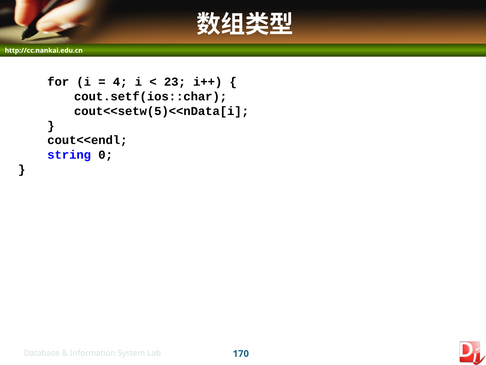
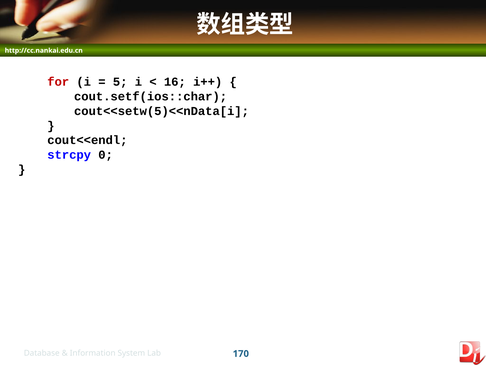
for colour: black -> red (58, 82)
4: 4 -> 5 (120, 82)
23: 23 -> 16 (175, 82)
string: string -> strcpy (69, 155)
